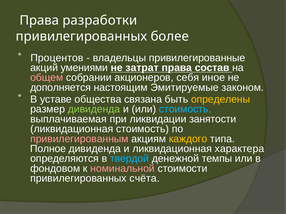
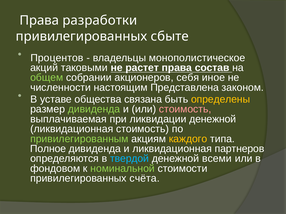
более: более -> сбыте (170, 36)
привилегированные: привилегированные -> монополистическое (197, 58)
умениями: умениями -> таковыми (84, 68)
затрат: затрат -> растет (142, 68)
общем colour: pink -> light green (47, 78)
дополняется: дополняется -> численности (61, 88)
Эмитируемые: Эмитируемые -> Представлена (185, 88)
стоимость colour: light blue -> pink (185, 109)
ликвидации занятости: занятости -> денежной (213, 119)
привилегированным colour: pink -> light green (79, 139)
характера: характера -> партнеров (240, 149)
темпы: темпы -> всеми (217, 159)
номинальной colour: pink -> light green (123, 169)
